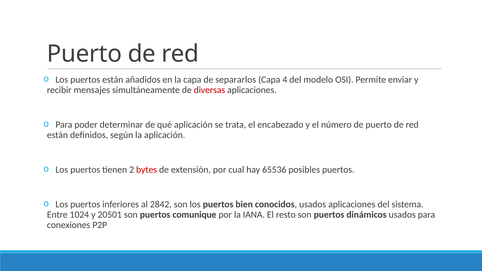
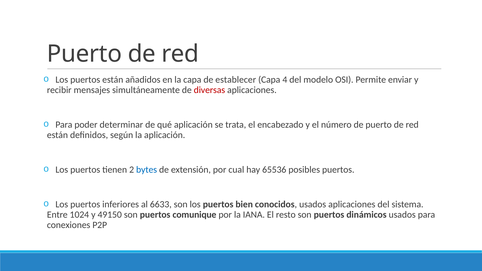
separarlos: separarlos -> establecer (236, 80)
bytes colour: red -> blue (147, 170)
2842: 2842 -> 6633 (161, 204)
20501: 20501 -> 49150 (110, 215)
